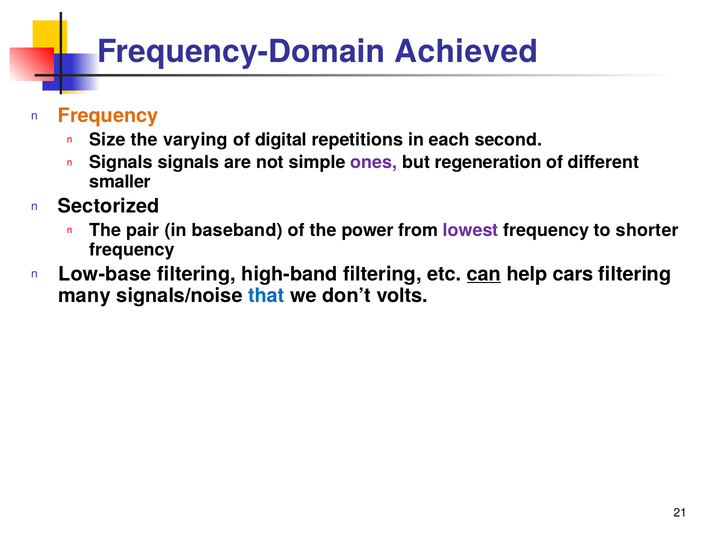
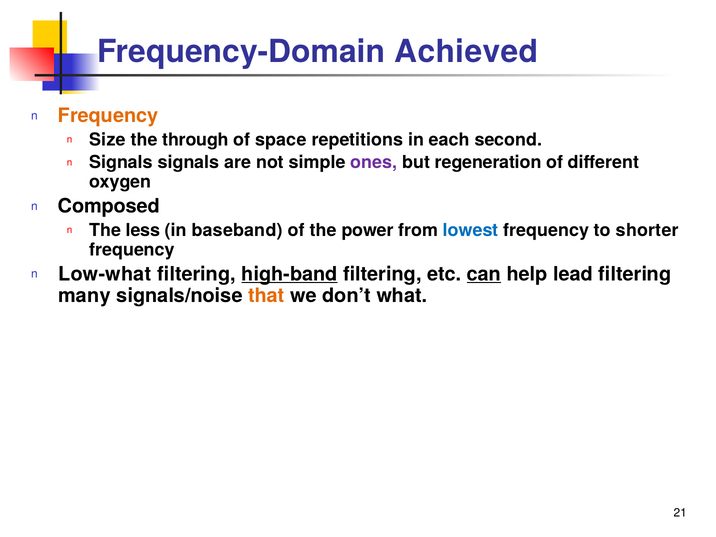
varying: varying -> through (196, 140)
digital: digital -> space (281, 140)
smaller: smaller -> oxygen (120, 182)
Sectorized: Sectorized -> Composed (109, 206)
pair: pair -> less (143, 230)
lowest colour: purple -> blue (471, 230)
Low-base: Low-base -> Low-what (105, 274)
high-band underline: none -> present (289, 274)
cars: cars -> lead (573, 274)
that colour: blue -> orange (266, 295)
volts: volts -> what (402, 295)
